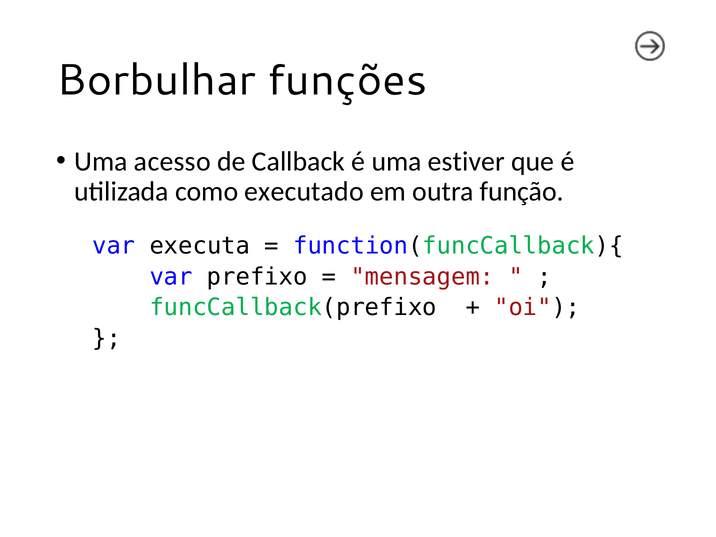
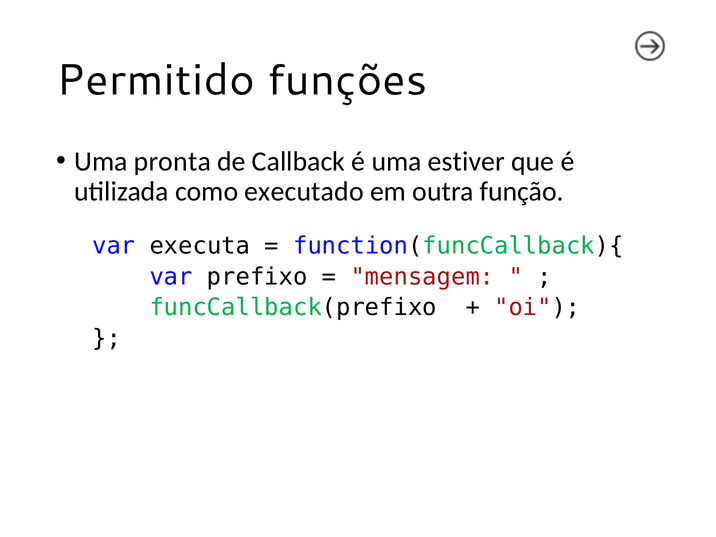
Borbulhar: Borbulhar -> Permitido (156, 80)
acesso: acesso -> pronta (172, 161)
